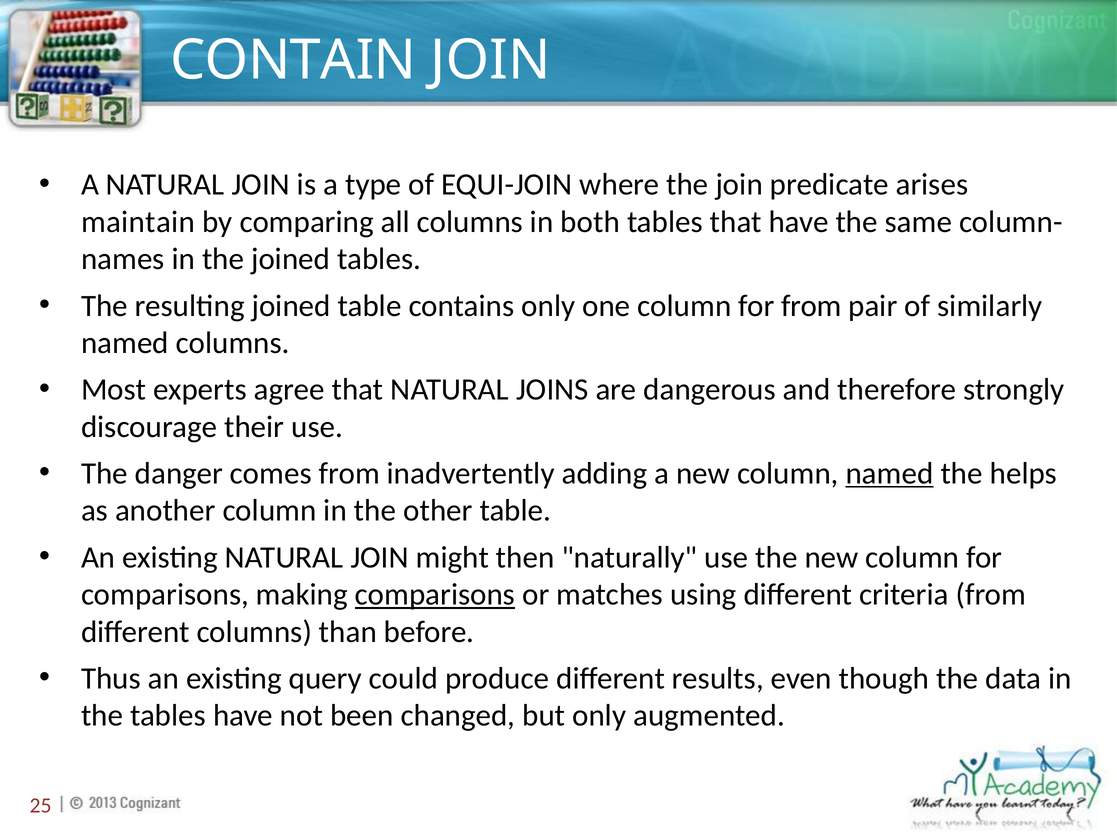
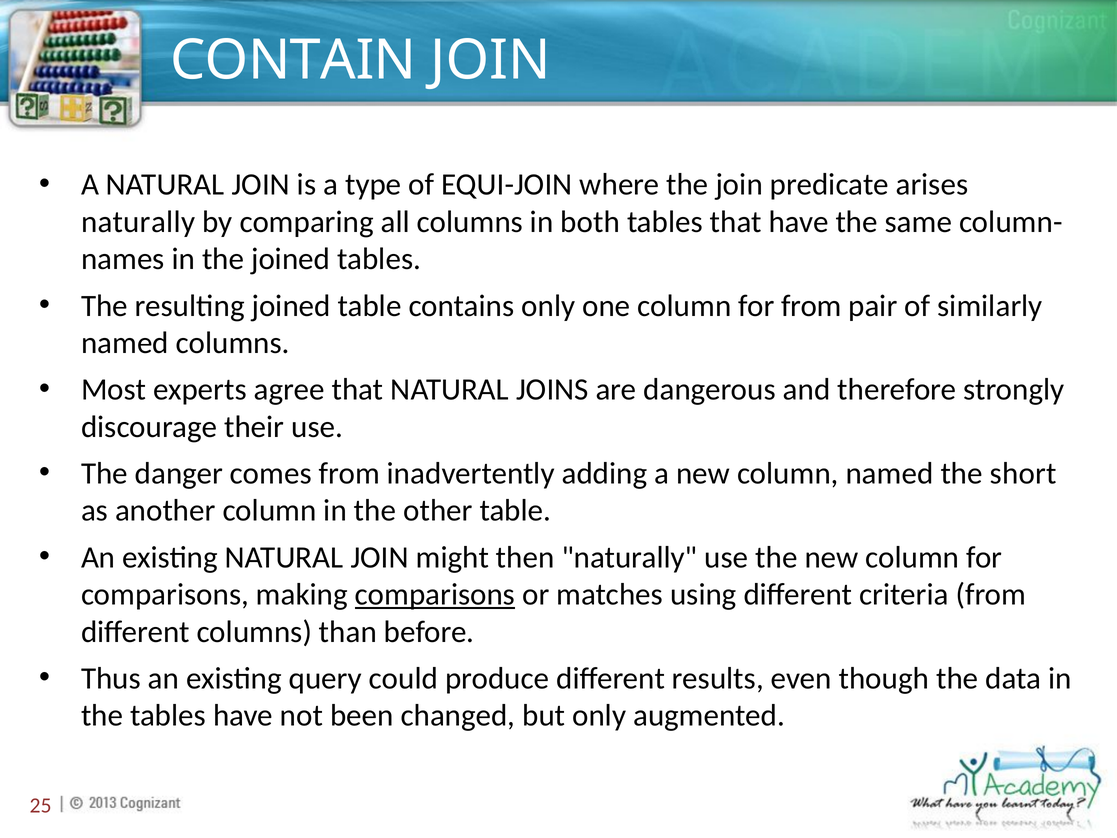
maintain: maintain -> naturally (138, 222)
named underline: present -> none (890, 473)
helps: helps -> short (1023, 473)
